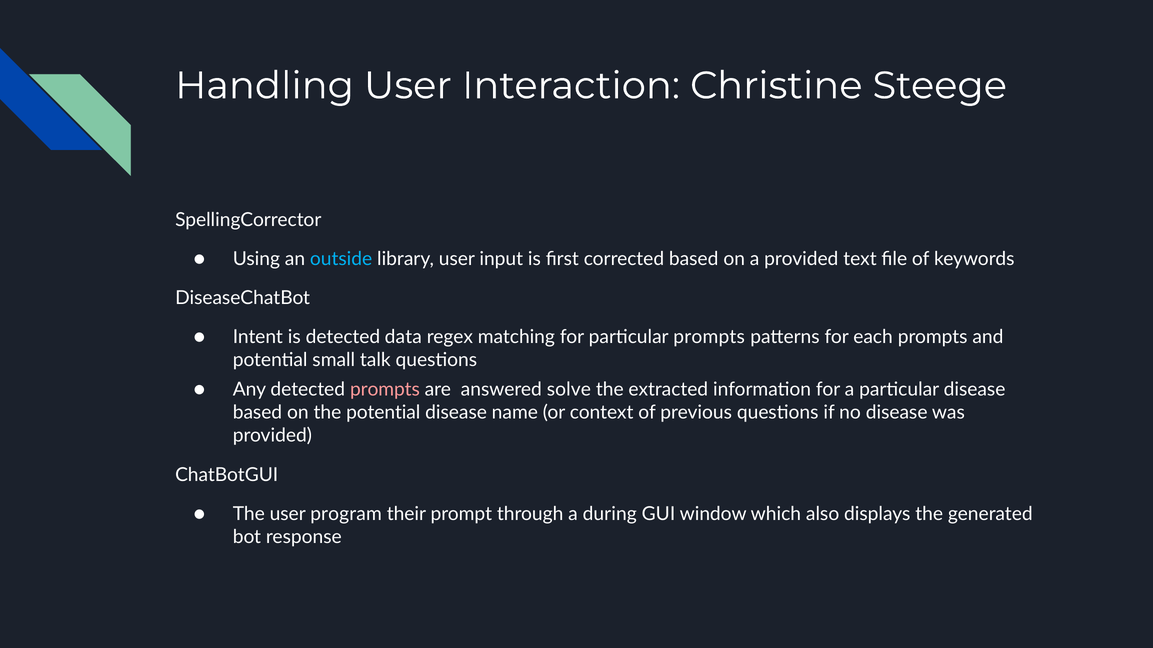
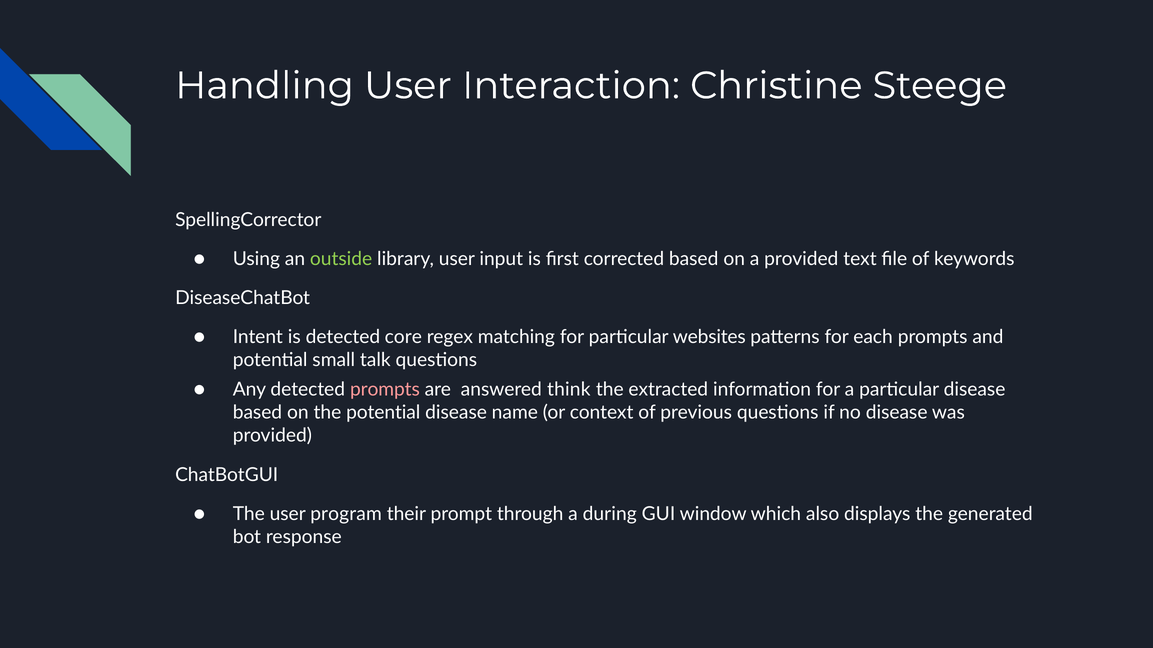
outside colour: light blue -> light green (341, 259)
data: data -> core (403, 337)
particular prompts: prompts -> websites (709, 337)
solve: solve -> think (569, 390)
